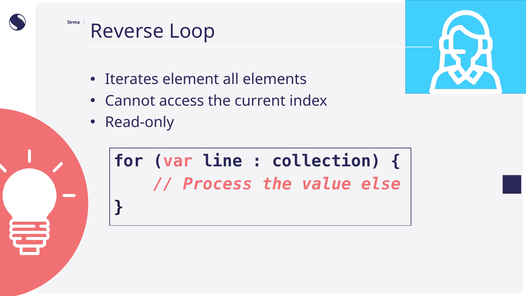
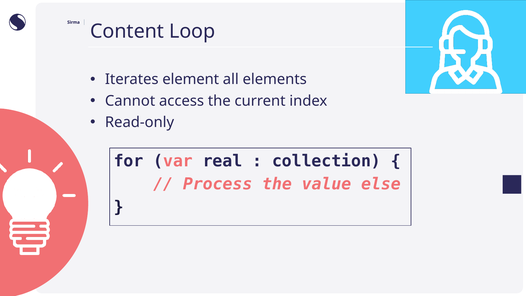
Reverse: Reverse -> Content (127, 31)
line: line -> real (223, 161)
